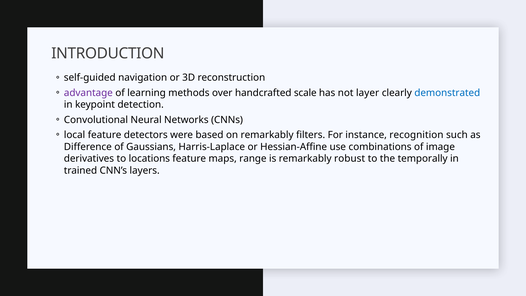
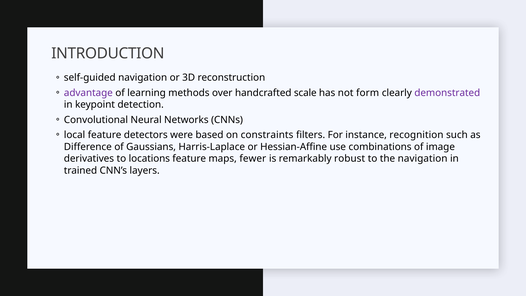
layer: layer -> form (368, 93)
demonstrated colour: blue -> purple (447, 93)
on remarkably: remarkably -> constraints (267, 135)
range: range -> fewer (253, 159)
the temporally: temporally -> navigation (423, 159)
